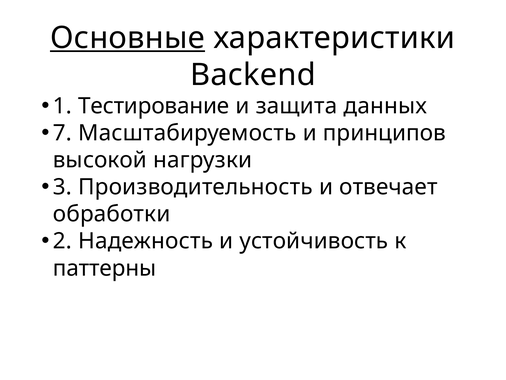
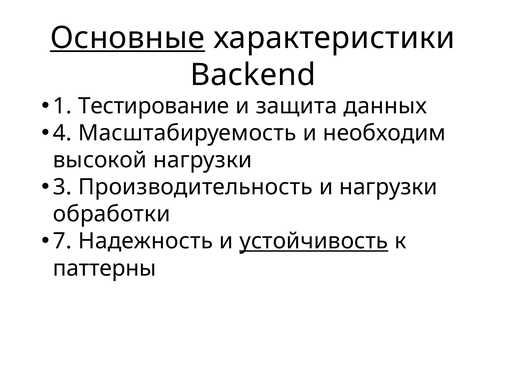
7: 7 -> 4 (62, 133)
принципов: принципов -> необходим (384, 133)
и отвечает: отвечает -> нагрузки (388, 187)
2: 2 -> 7 (62, 241)
устойчивость underline: none -> present (314, 241)
